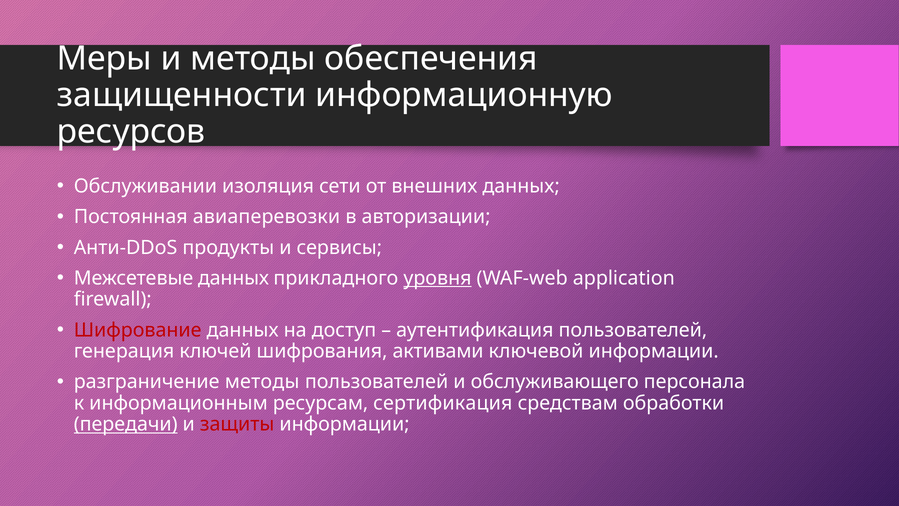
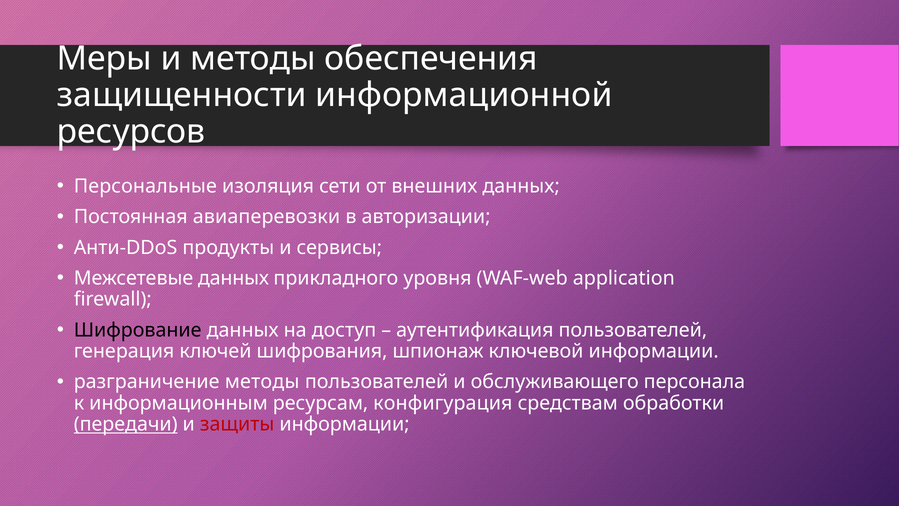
информационную: информационную -> информационной (464, 95)
Обслуживании: Обслуживании -> Персональные (145, 186)
уровня underline: present -> none (437, 278)
Шифрование colour: red -> black (138, 330)
активами: активами -> шпионаж (438, 351)
сертификация: сертификация -> конфигурация (443, 403)
